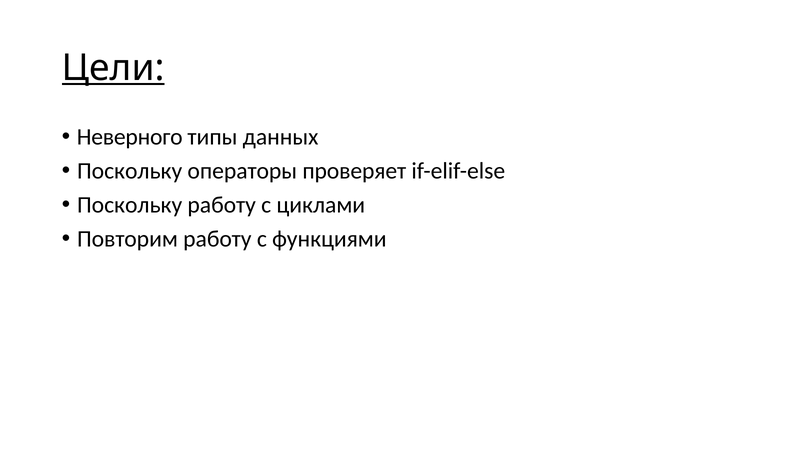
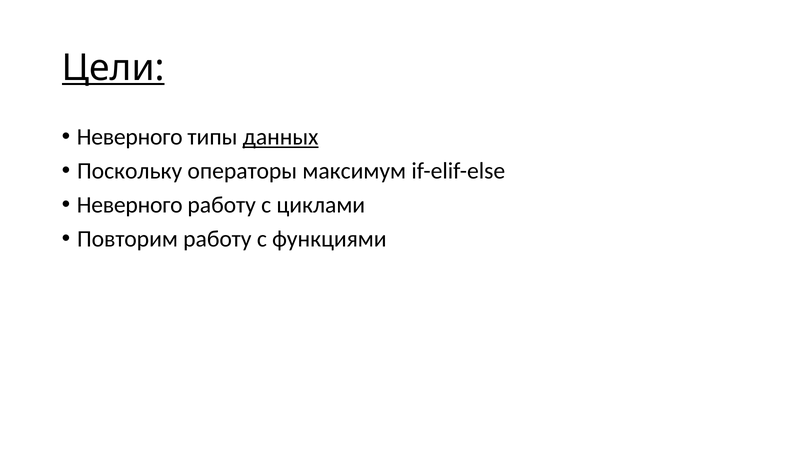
данных underline: none -> present (281, 137)
проверяет: проверяет -> максимум (354, 171)
Поскольку: Поскольку -> Неверного (130, 205)
